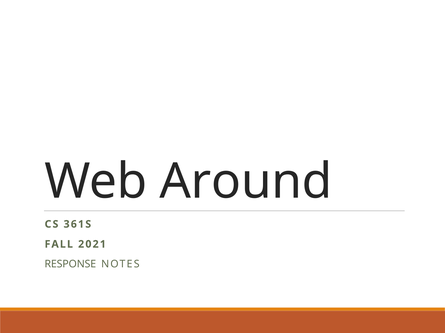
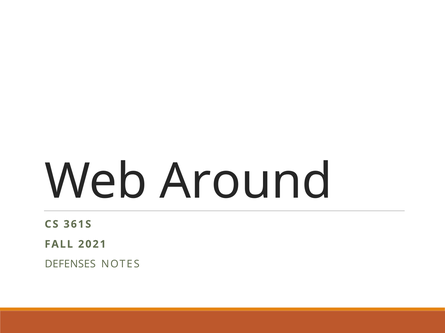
RESPONSE: RESPONSE -> DEFENSES (70, 265)
